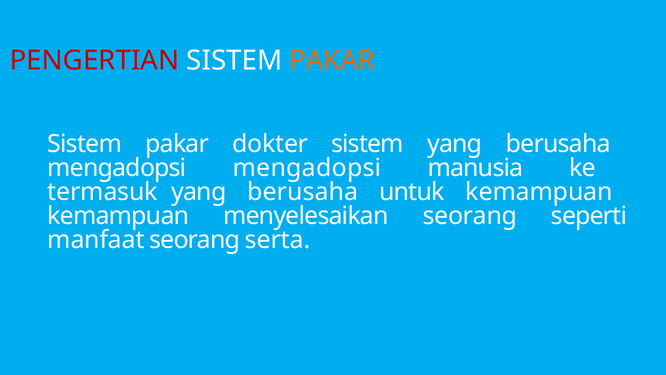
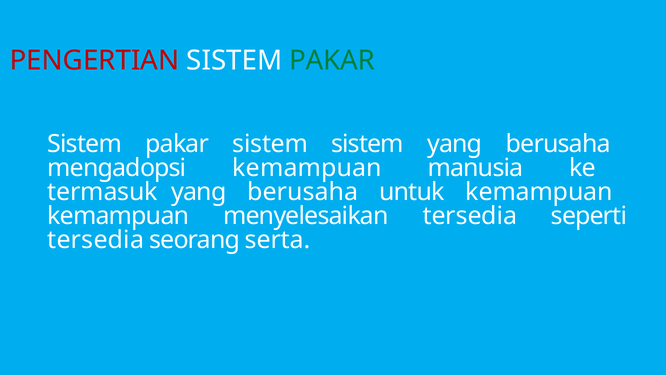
PAKAR colour: orange -> green (332, 61)
dokter: dokter -> sistem (270, 144)
mengadopsi mengadopsi: mengadopsi -> kemampuan (307, 168)
menyelesaikan seorang: seorang -> tersedia (470, 216)
manfaat: manfaat -> tersedia (96, 240)
